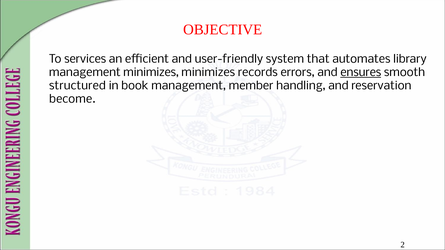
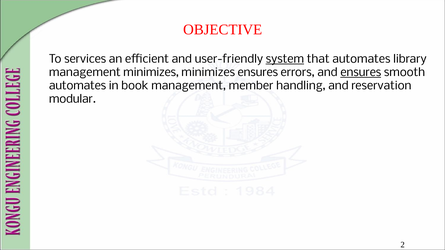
system underline: none -> present (285, 59)
minimizes records: records -> ensures (258, 73)
structured: structured -> automates (78, 86)
become: become -> modular (72, 99)
